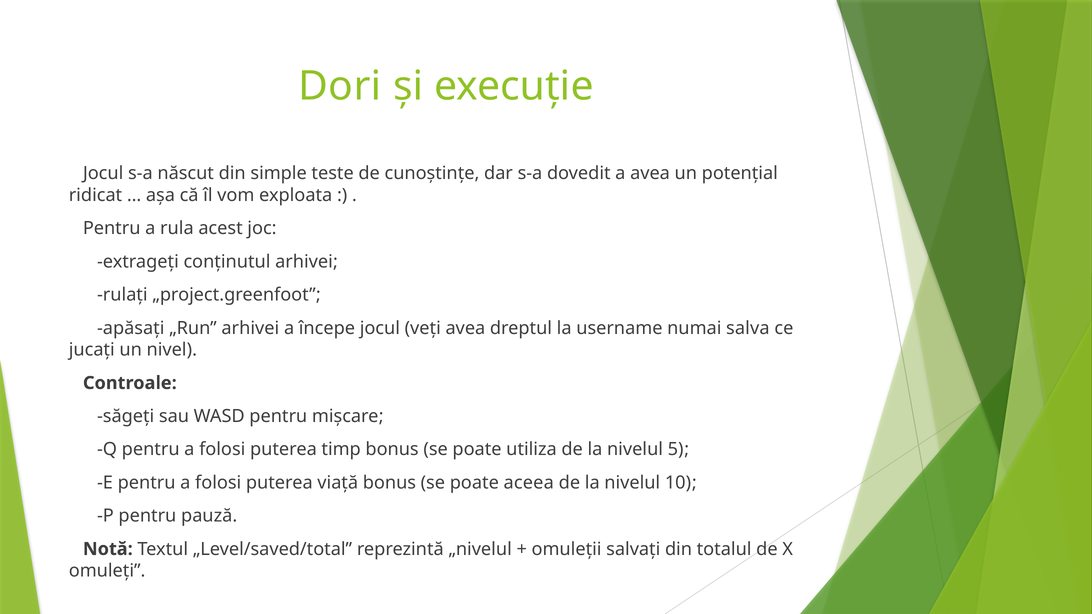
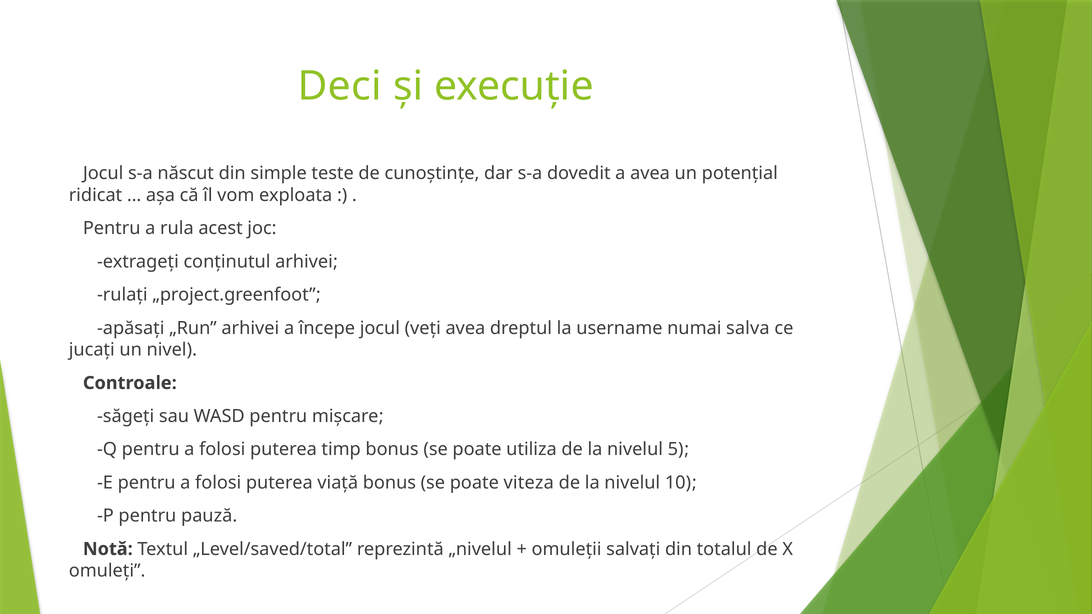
Dori: Dori -> Deci (340, 86)
aceea: aceea -> viteza (529, 483)
